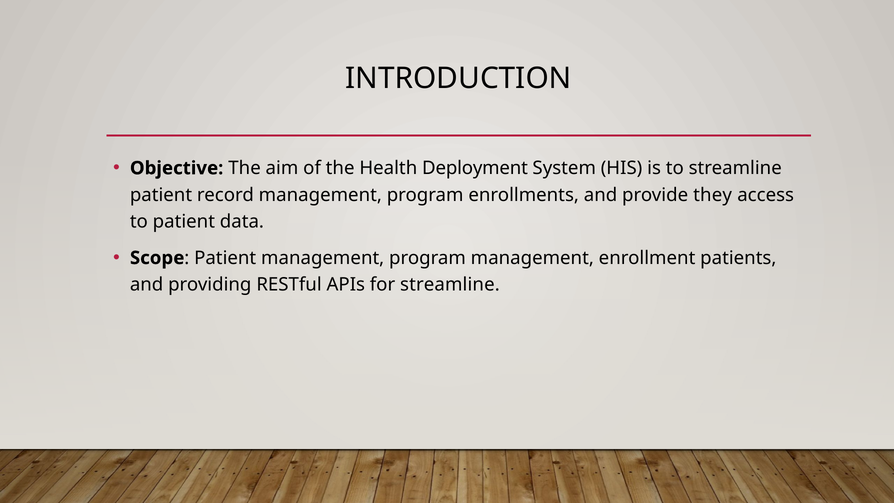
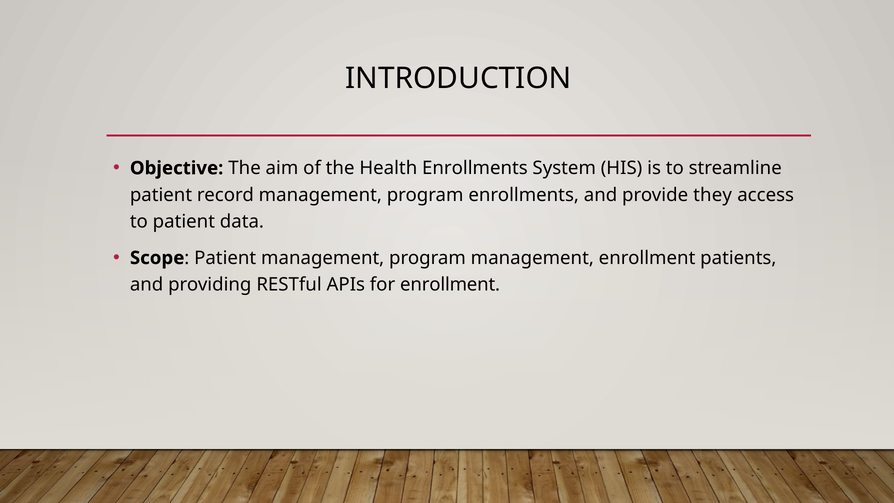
Health Deployment: Deployment -> Enrollments (475, 168)
for streamline: streamline -> enrollment (450, 285)
